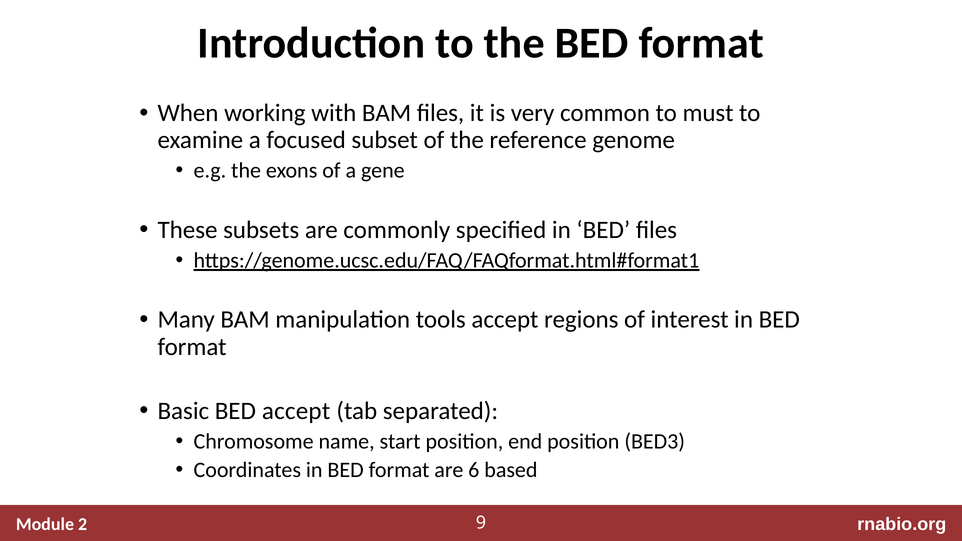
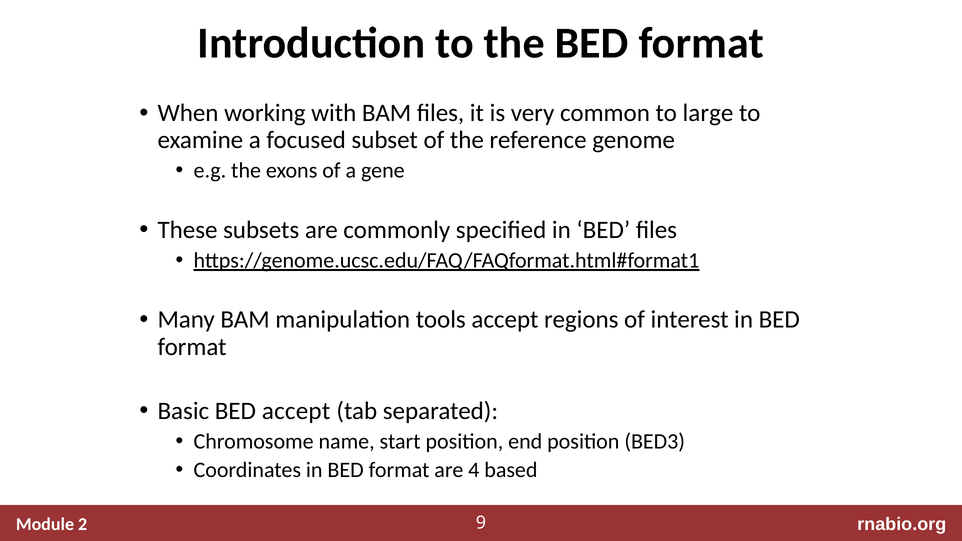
must: must -> large (708, 113)
6: 6 -> 4 (474, 470)
